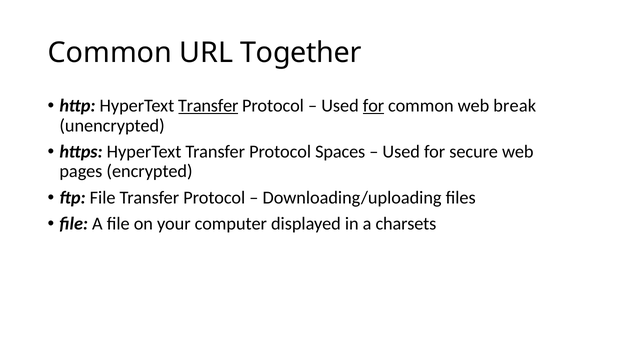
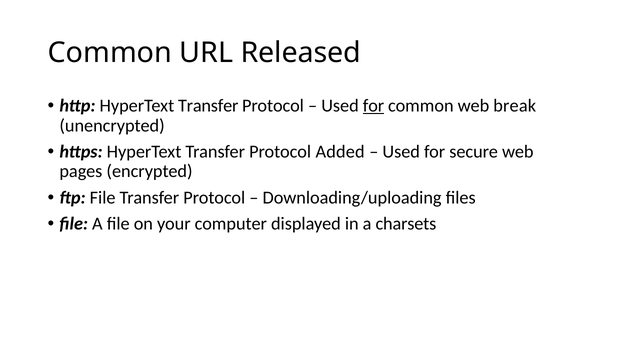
Together: Together -> Released (301, 53)
Transfer underline: present -> none (208, 106)
Spaces: Spaces -> Added (340, 152)
